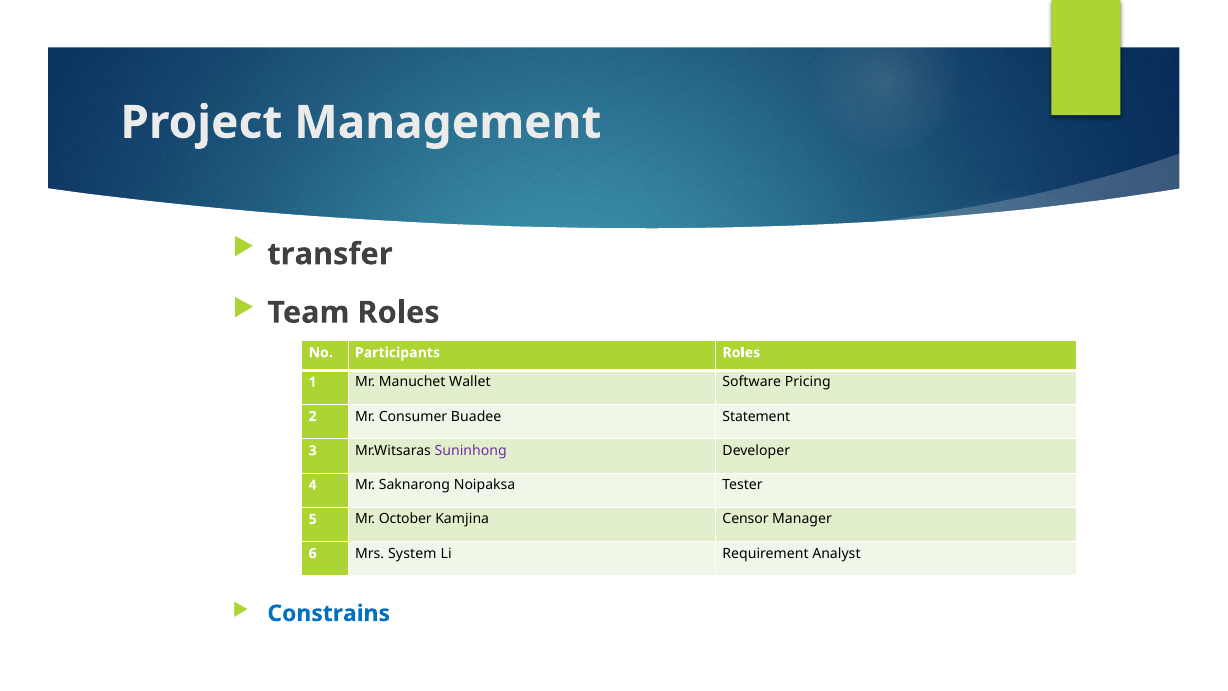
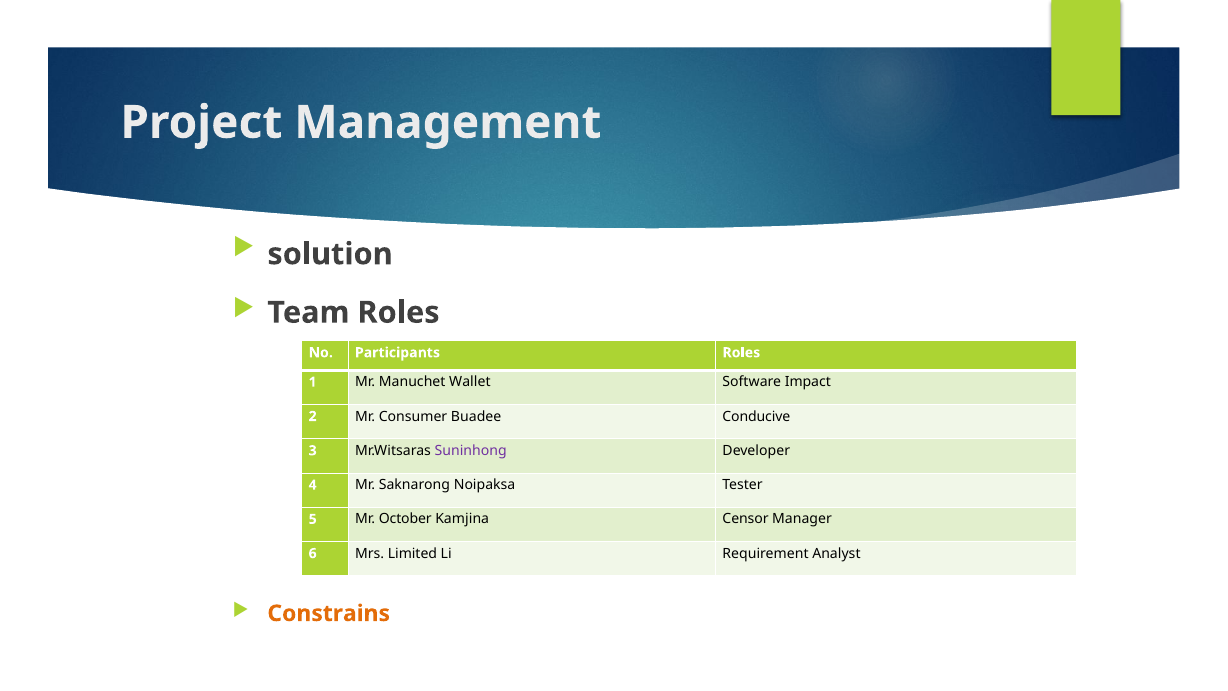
transfer: transfer -> solution (330, 254)
Pricing: Pricing -> Impact (808, 382)
Statement: Statement -> Conducive (756, 416)
System: System -> Limited (412, 553)
Constrains colour: blue -> orange (329, 613)
